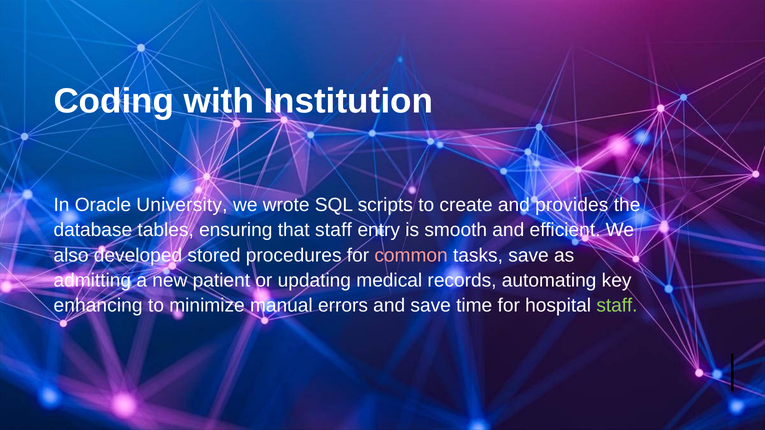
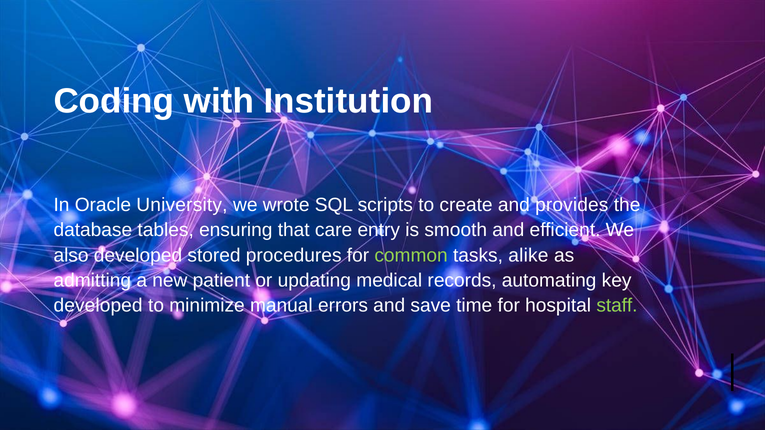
that staff: staff -> care (334, 230)
common colour: pink -> light green (411, 255)
tasks save: save -> alike (528, 255)
enhancing: enhancing -> developed (98, 306)
